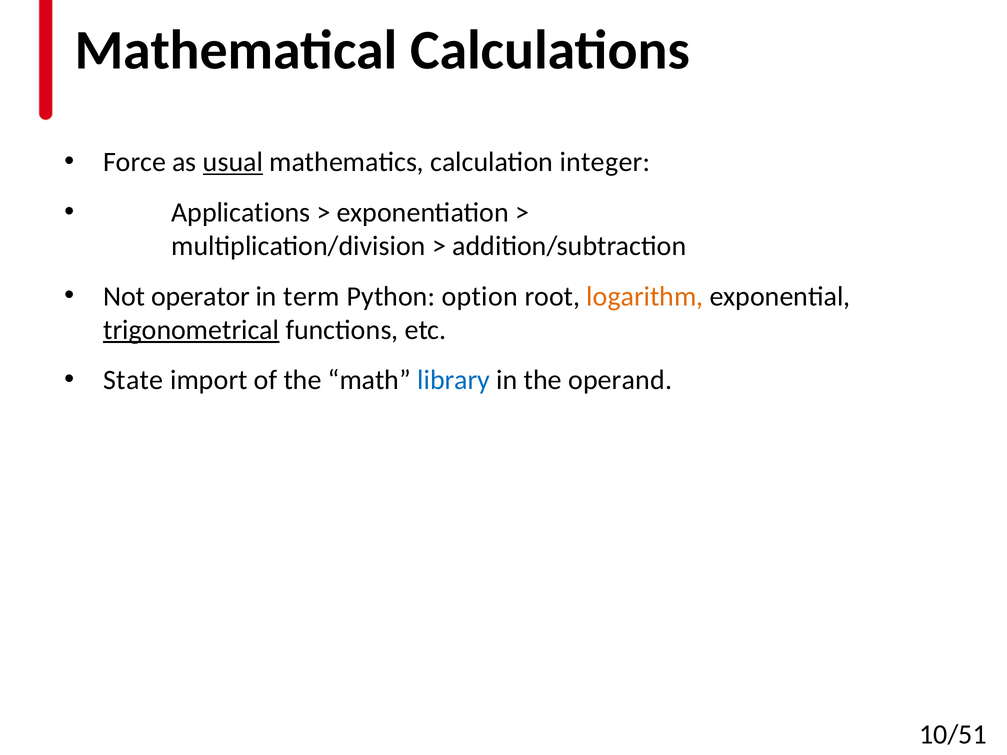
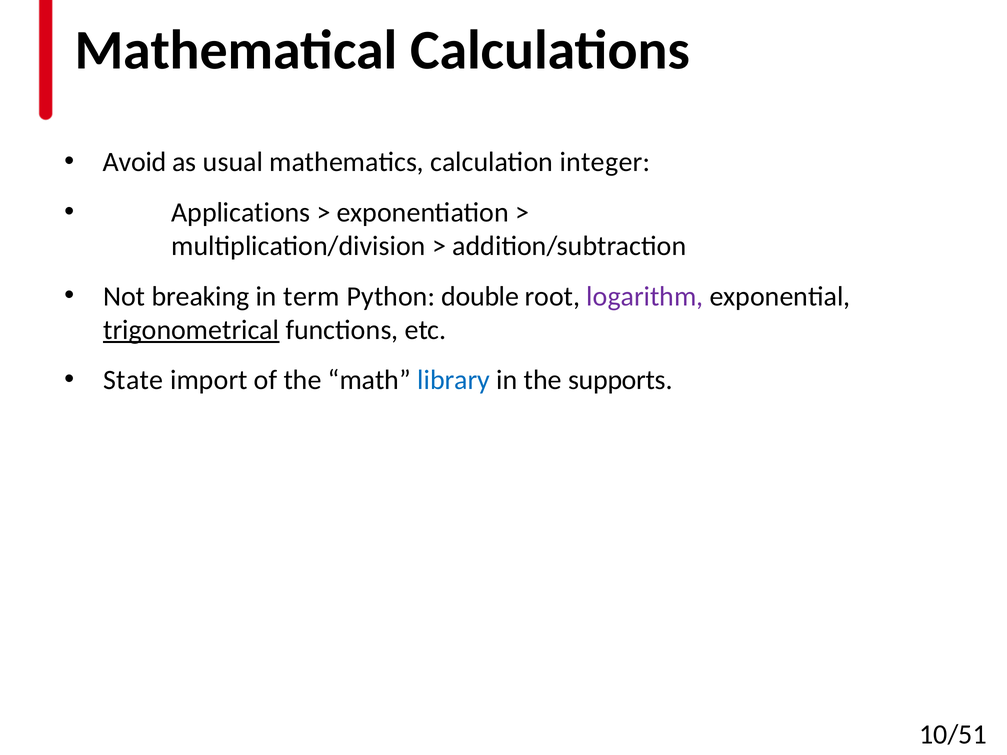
Force: Force -> Avoid (135, 162)
usual underline: present -> none (233, 162)
operator: operator -> breaking (201, 296)
option: option -> double (480, 296)
logarithm colour: orange -> purple (645, 296)
operand: operand -> supports (620, 380)
